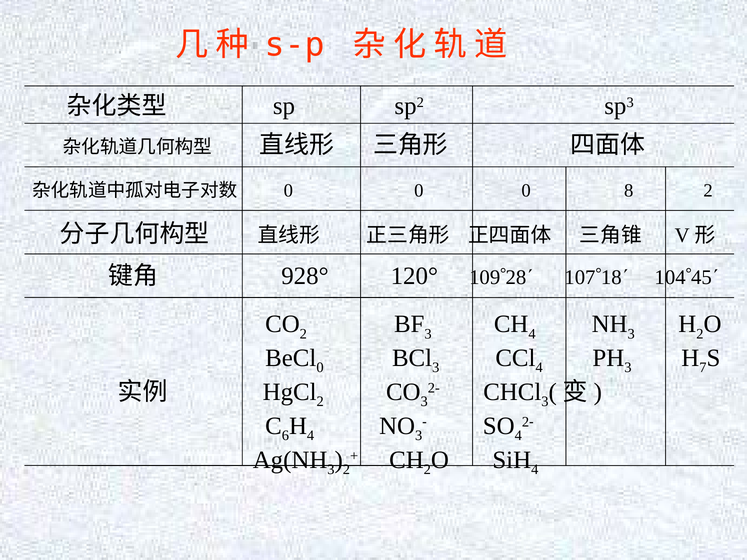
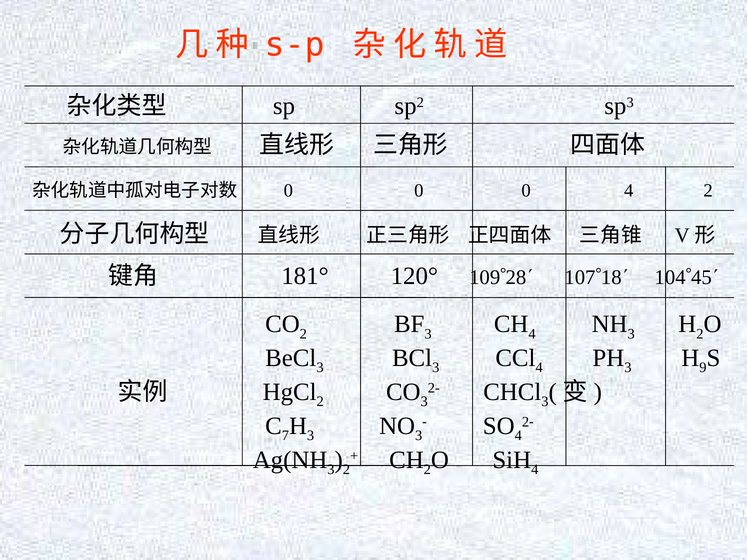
0 8: 8 -> 4 (629, 191)
928°: 928° -> 181° (305, 276)
0: 0 -> 3 (320, 368)
7: 7 -> 9 (703, 368)
6: 6 -> 7 (285, 436)
4: 4 -> 3 (311, 436)
